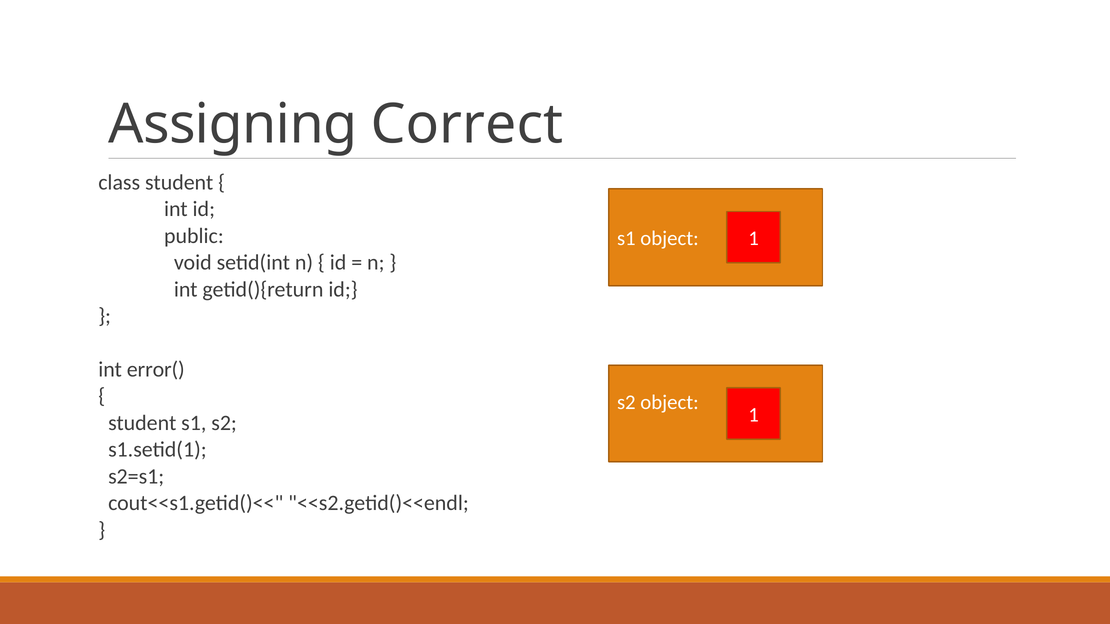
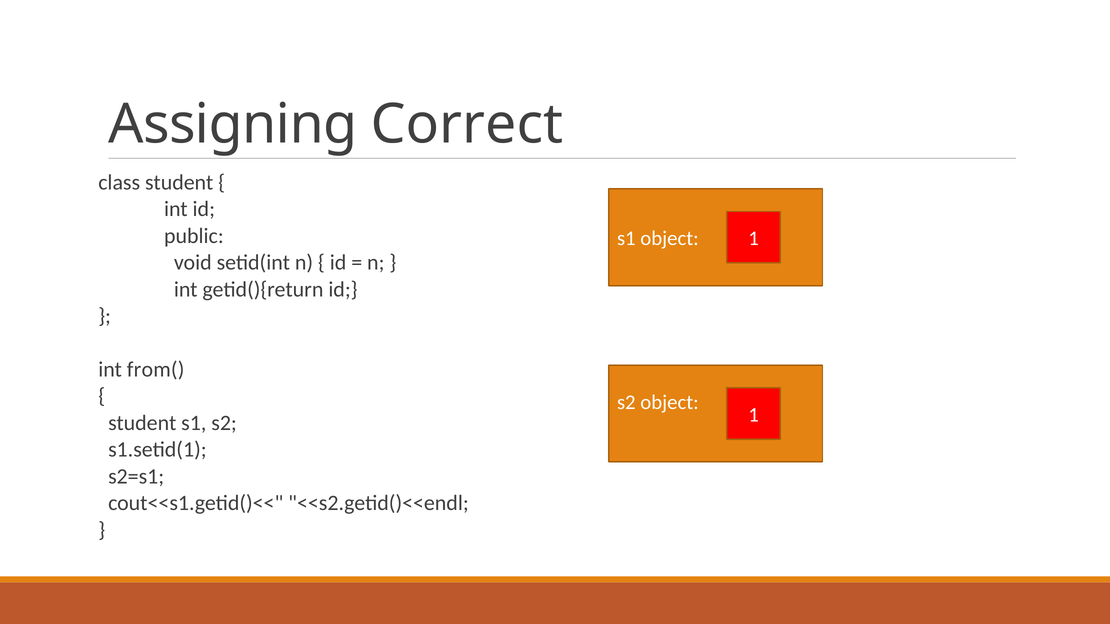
error(: error( -> from( (156, 370)
